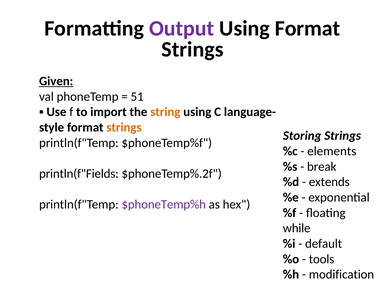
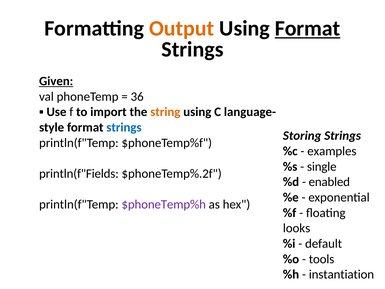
Output colour: purple -> orange (182, 28)
Format underline: none -> present (308, 28)
51: 51 -> 36 (137, 96)
strings colour: orange -> blue (124, 127)
elements: elements -> examples (332, 151)
break: break -> single (322, 166)
extends: extends -> enabled (329, 182)
while: while -> looks (297, 228)
modification: modification -> instantiation (341, 274)
